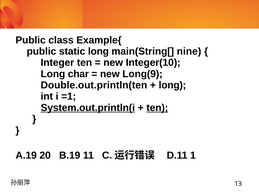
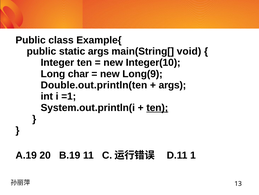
static long: long -> args (98, 51)
nine: nine -> void (189, 51)
long: long -> args (172, 85)
System.out.println(i underline: present -> none (88, 107)
